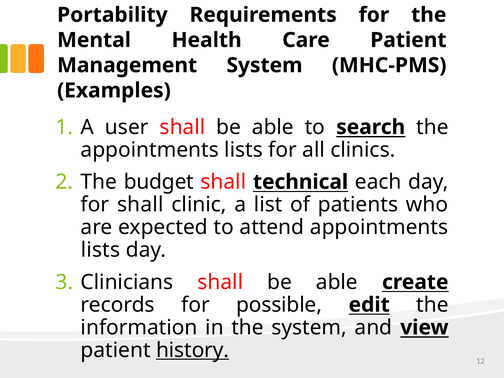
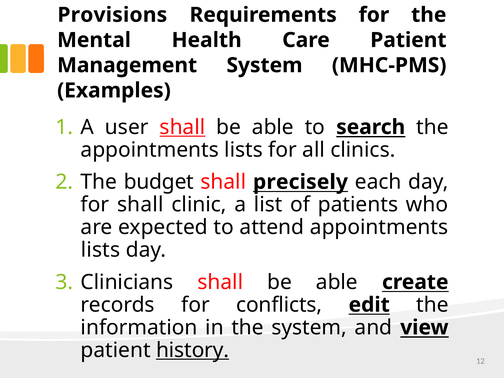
Portability: Portability -> Provisions (112, 15)
shall underline: none -> present (182, 127)
technical: technical -> precisely (300, 182)
possible: possible -> conflicts (279, 305)
